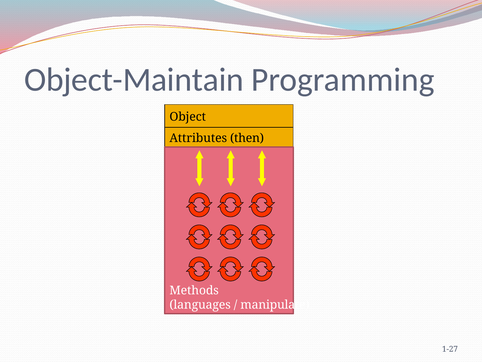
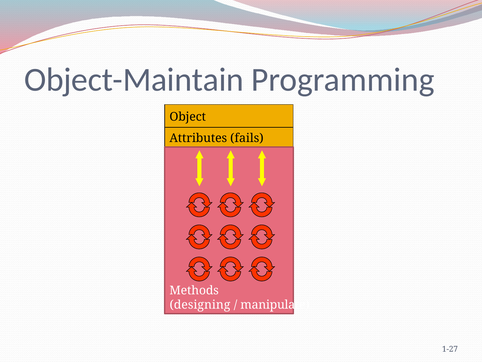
then: then -> fails (247, 138)
languages: languages -> designing (200, 305)
